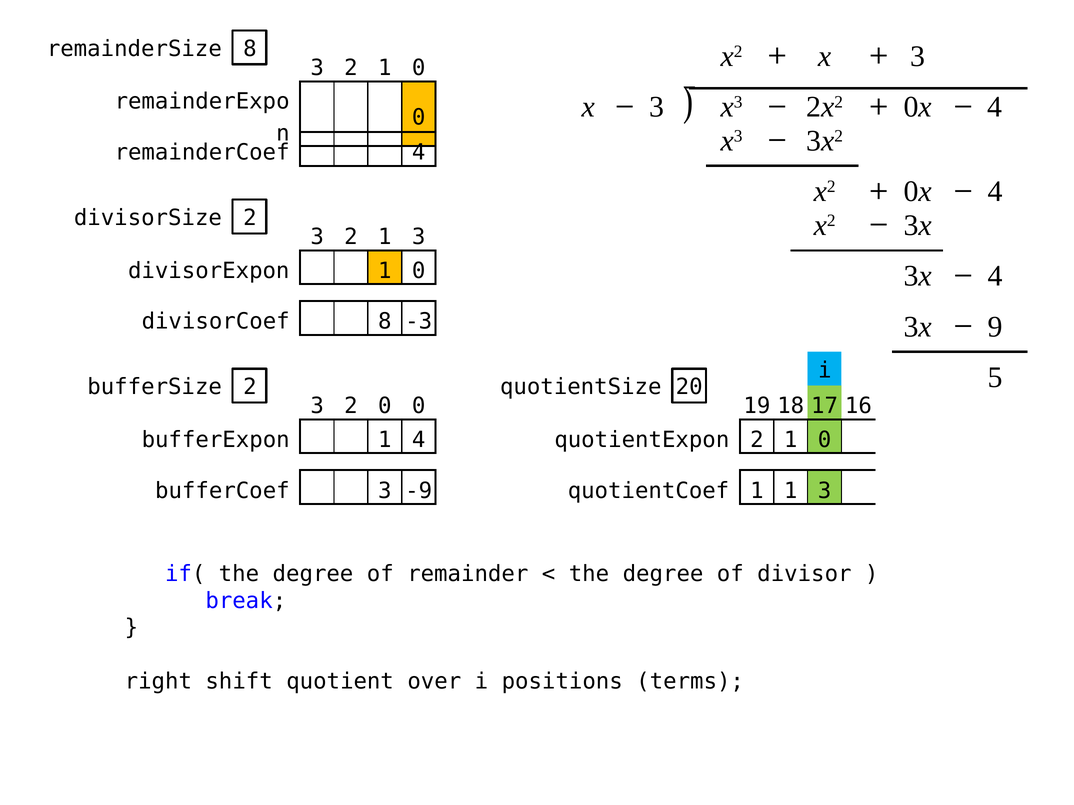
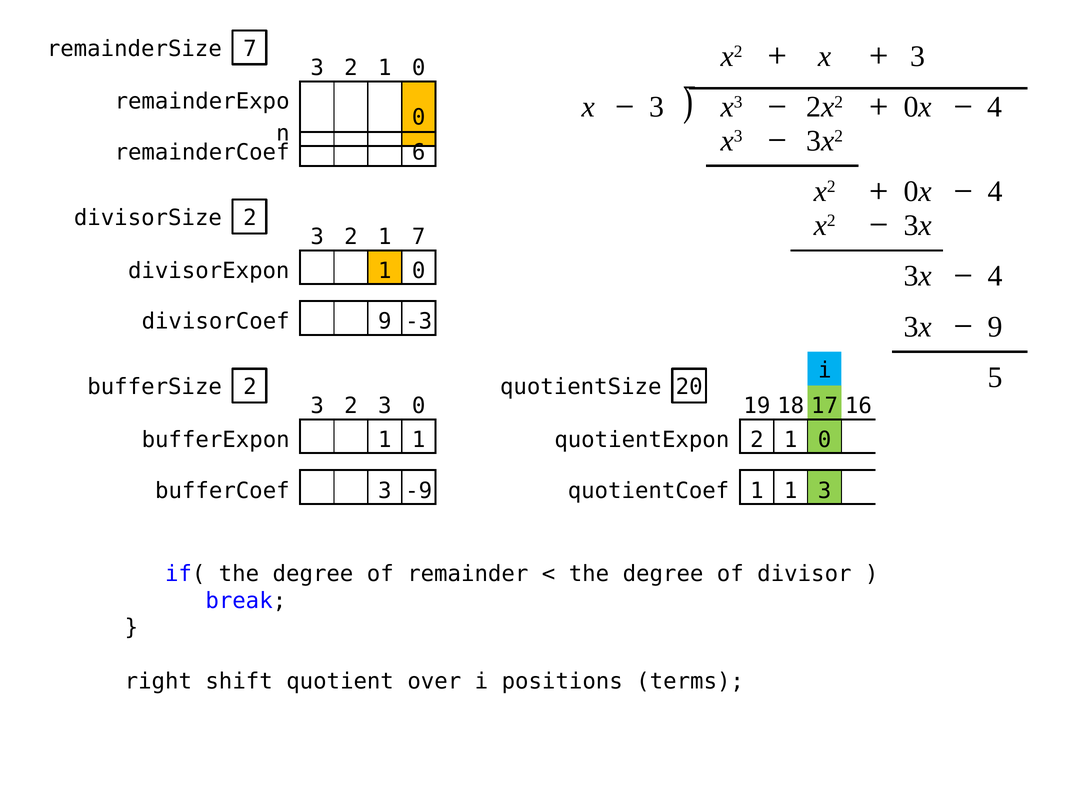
remainderSize 8: 8 -> 7 (250, 49)
remainderCoef 4: 4 -> 6 (419, 153)
2 1 3: 3 -> 7 (419, 237)
divisorCoef 8: 8 -> 9 (385, 322)
3 2 0: 0 -> 3 (385, 406)
bufferExpon 1 4: 4 -> 1 (419, 440)
